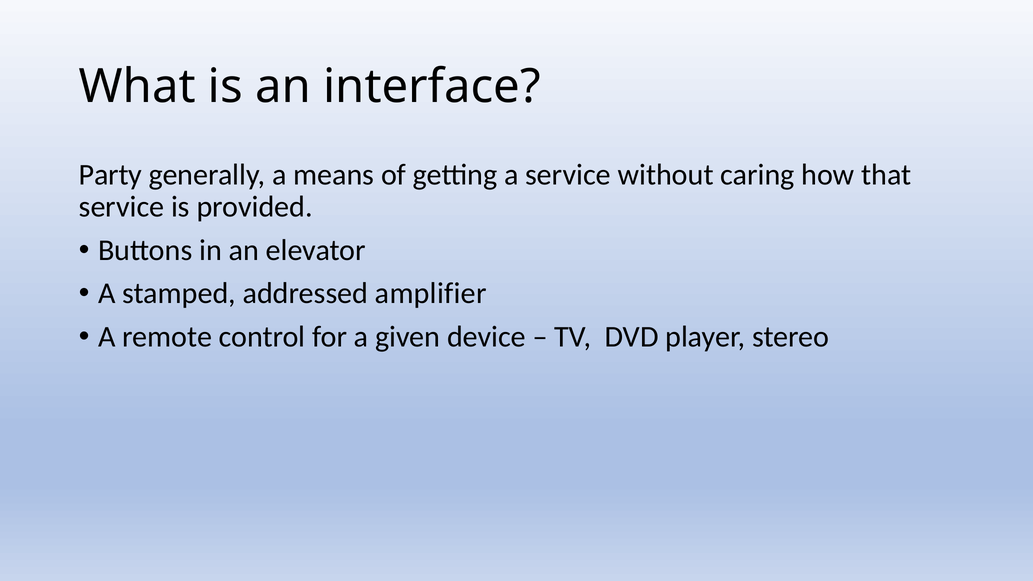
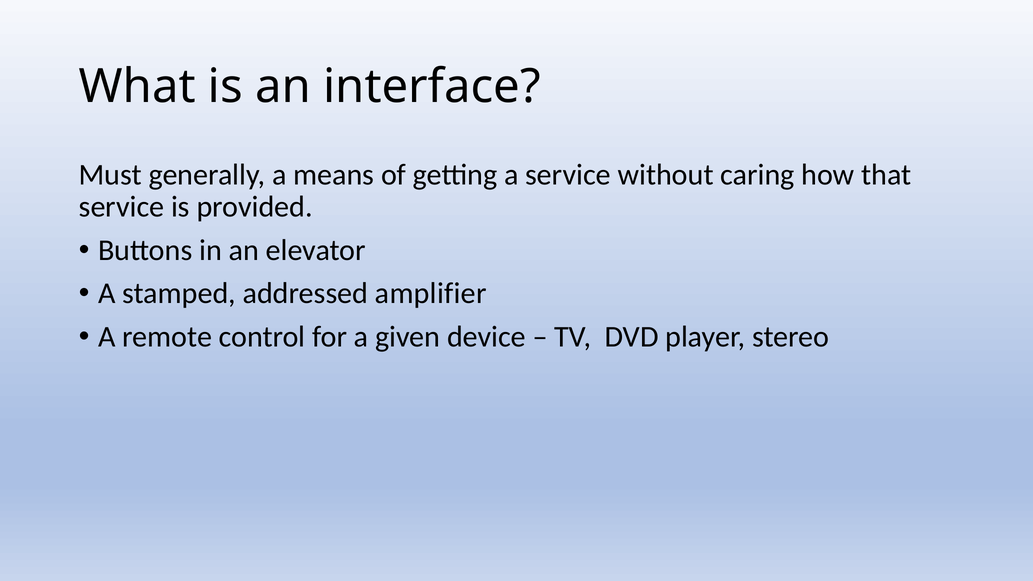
Party: Party -> Must (110, 175)
